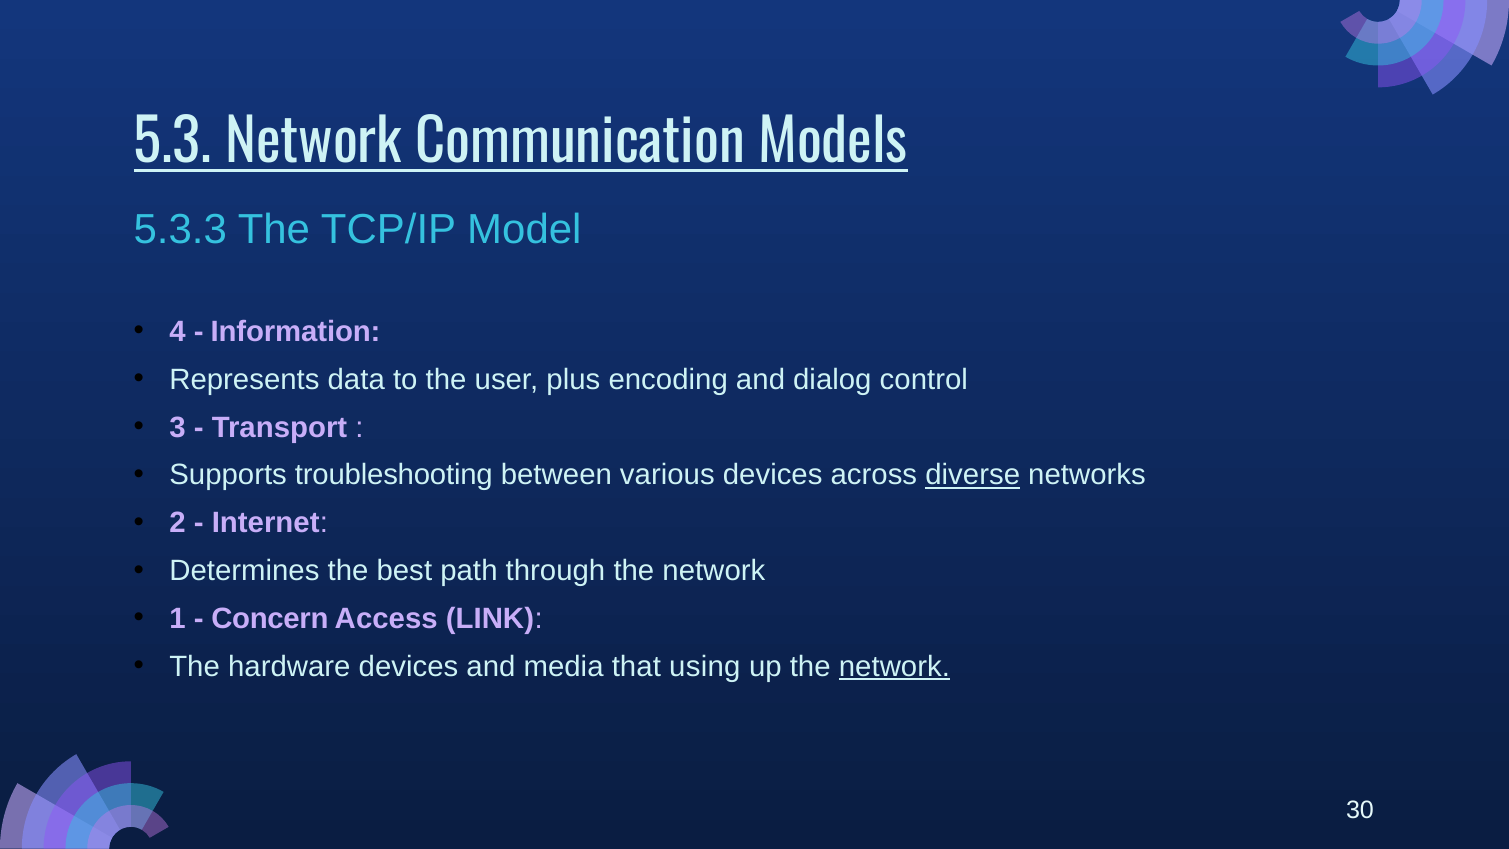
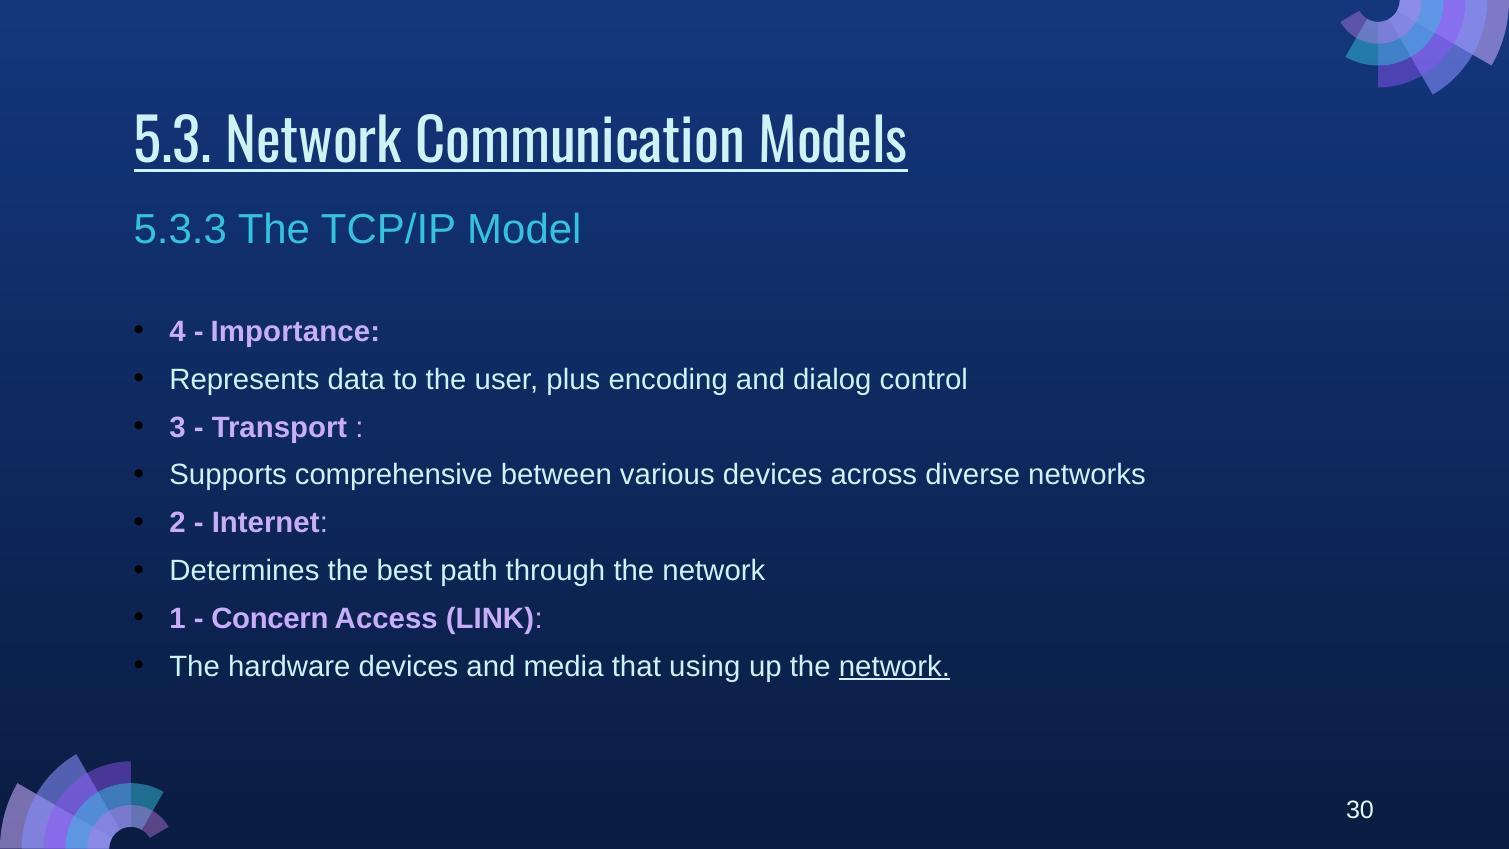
Information: Information -> Importance (295, 332)
troubleshooting: troubleshooting -> comprehensive (394, 475)
diverse underline: present -> none (973, 475)
